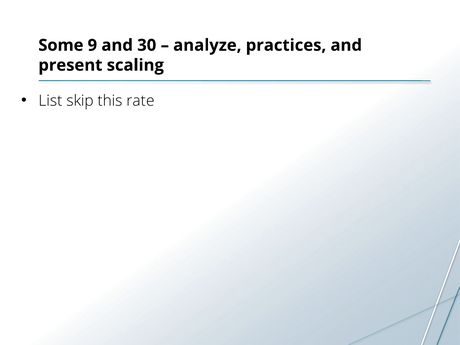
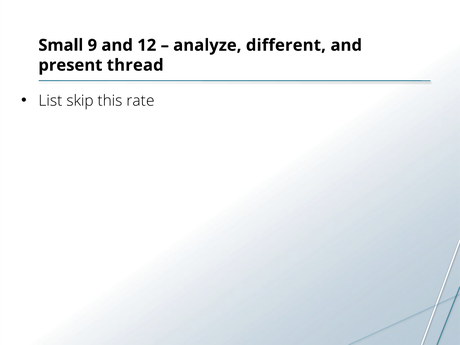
Some: Some -> Small (61, 45)
30: 30 -> 12 (147, 45)
practices: practices -> different (286, 45)
scaling: scaling -> thread (135, 65)
